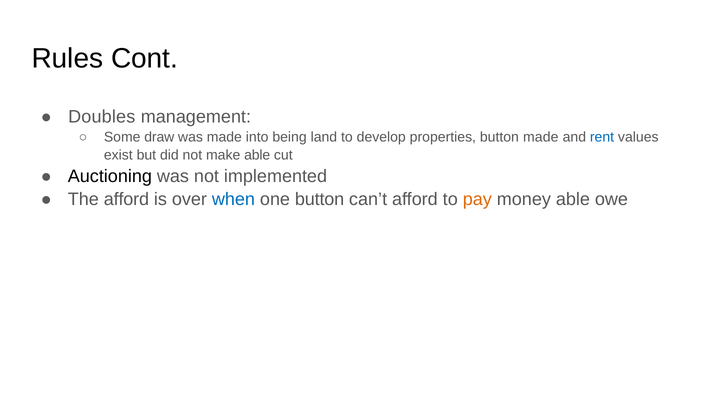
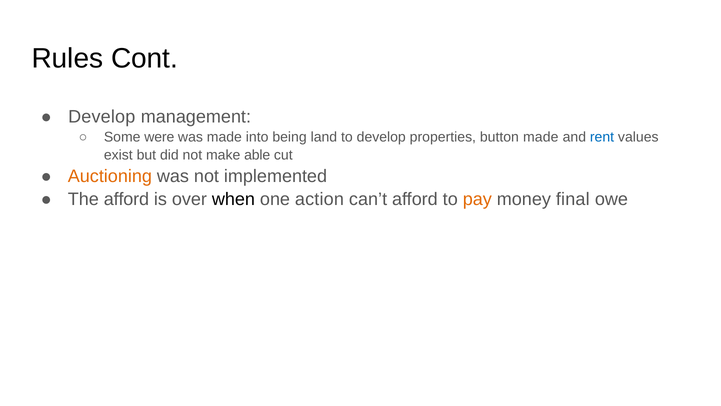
Doubles: Doubles -> Develop (102, 117)
draw: draw -> were (159, 137)
Auctioning colour: black -> orange (110, 176)
when colour: blue -> black (233, 199)
one button: button -> action (319, 199)
money able: able -> final (573, 199)
